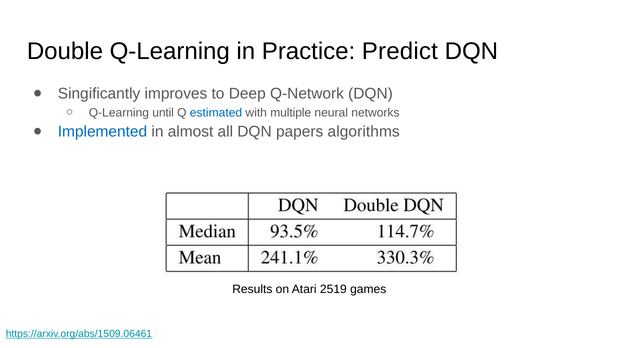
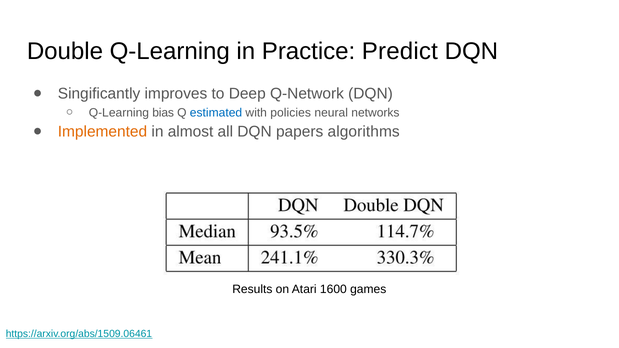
until: until -> bias (163, 113)
multiple: multiple -> policies (291, 113)
Implemented colour: blue -> orange (102, 132)
2519: 2519 -> 1600 (333, 290)
